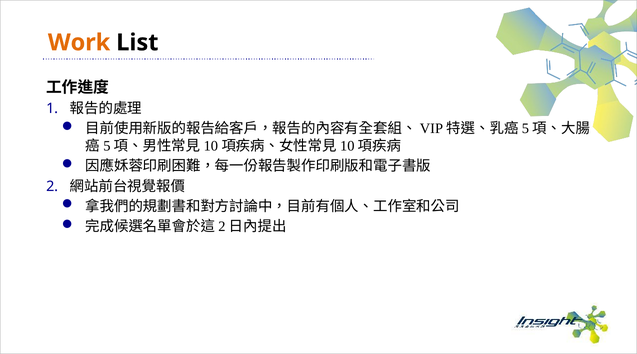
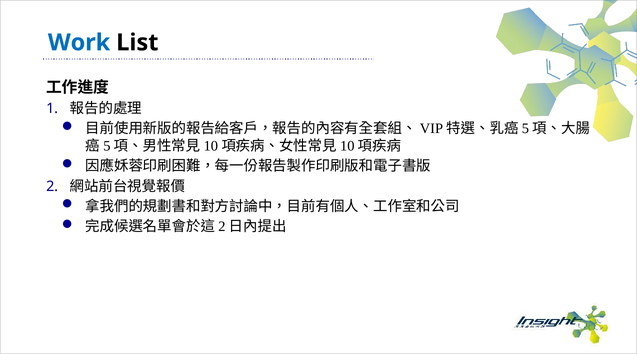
Work colour: orange -> blue (79, 43)
